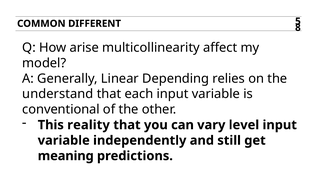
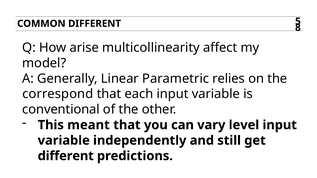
Depending: Depending -> Parametric (176, 79)
understand: understand -> correspond (58, 94)
reality: reality -> meant (89, 125)
meaning: meaning -> different (66, 156)
